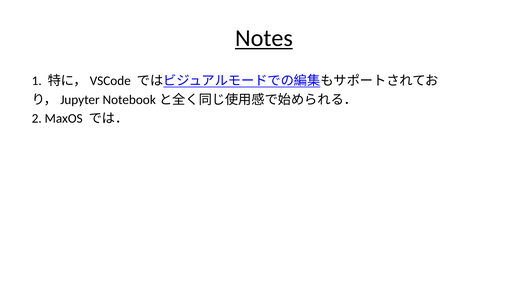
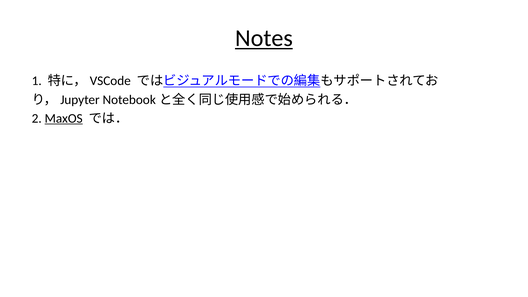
MaxOS underline: none -> present (64, 118)
